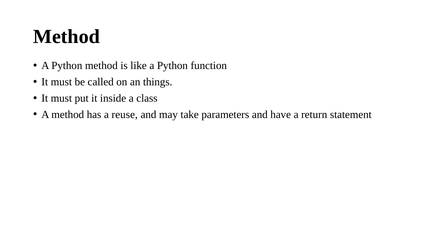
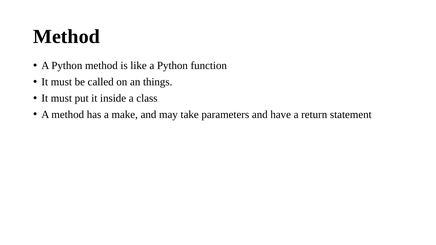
reuse: reuse -> make (125, 115)
